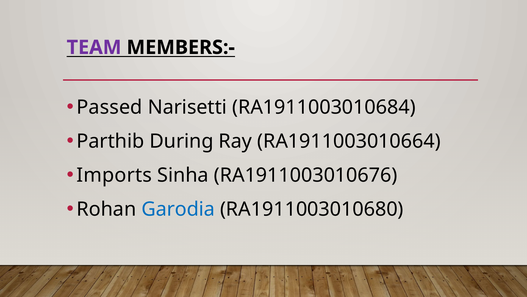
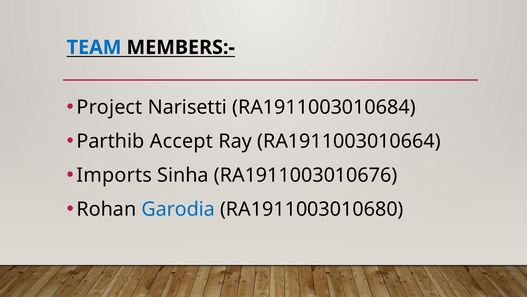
TEAM colour: purple -> blue (94, 47)
Passed: Passed -> Project (109, 107)
During: During -> Accept (181, 141)
